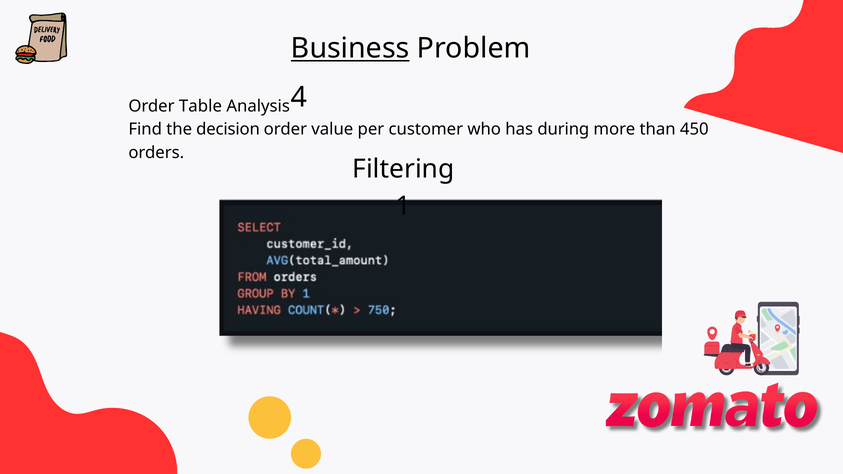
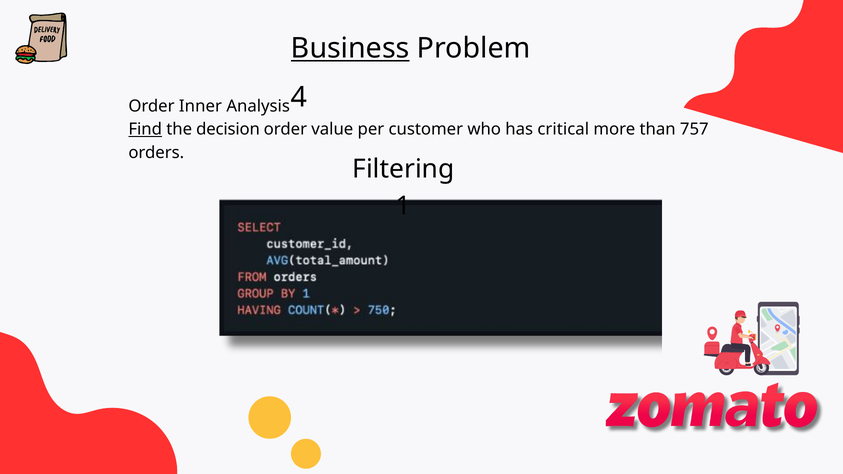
Table: Table -> Inner (200, 106)
Find underline: none -> present (145, 129)
during: during -> critical (563, 129)
450: 450 -> 757 (694, 129)
